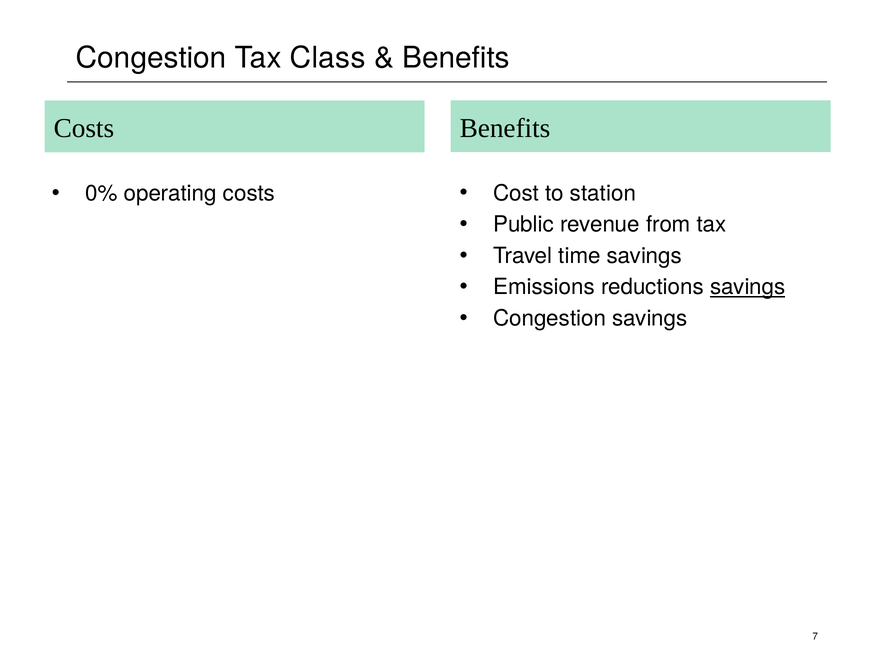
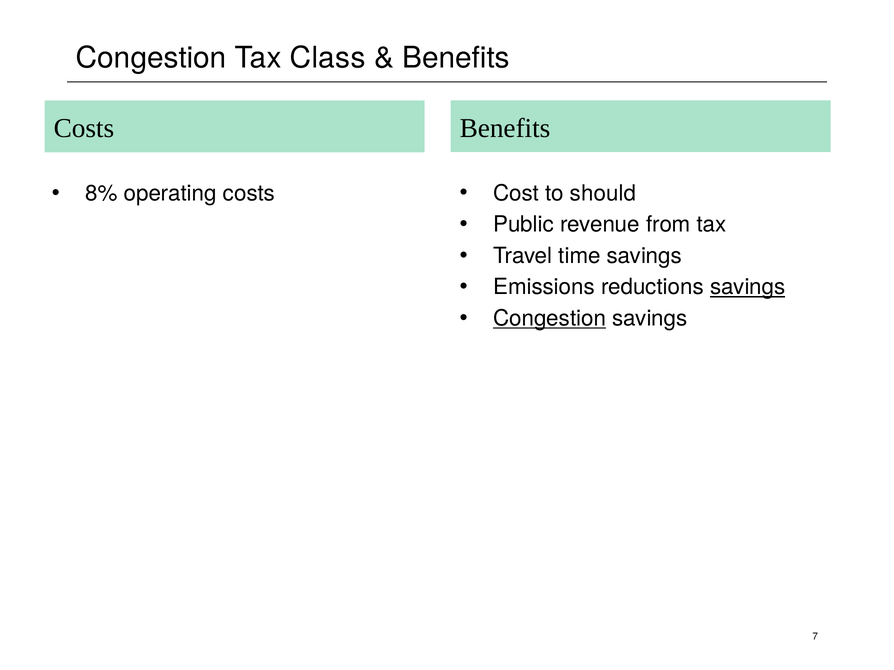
0%: 0% -> 8% (101, 193)
station: station -> should (603, 193)
Congestion underline: none -> present (550, 319)
